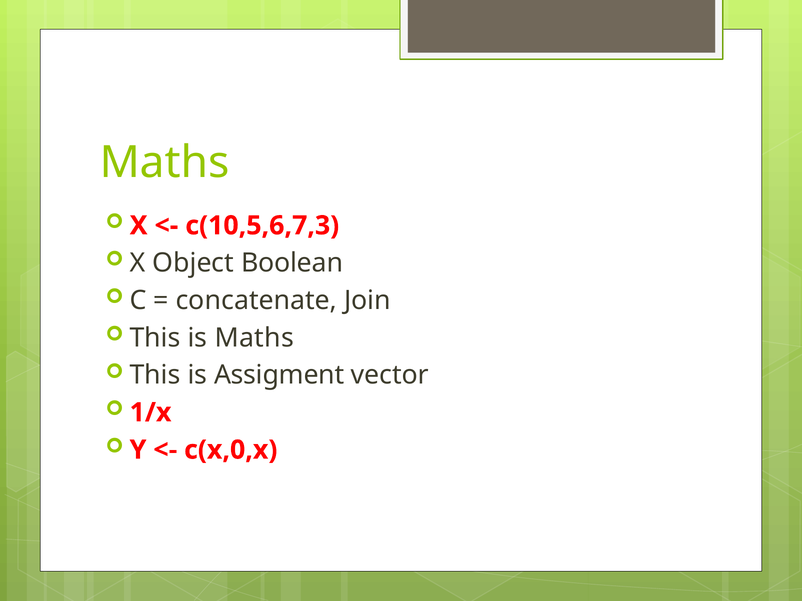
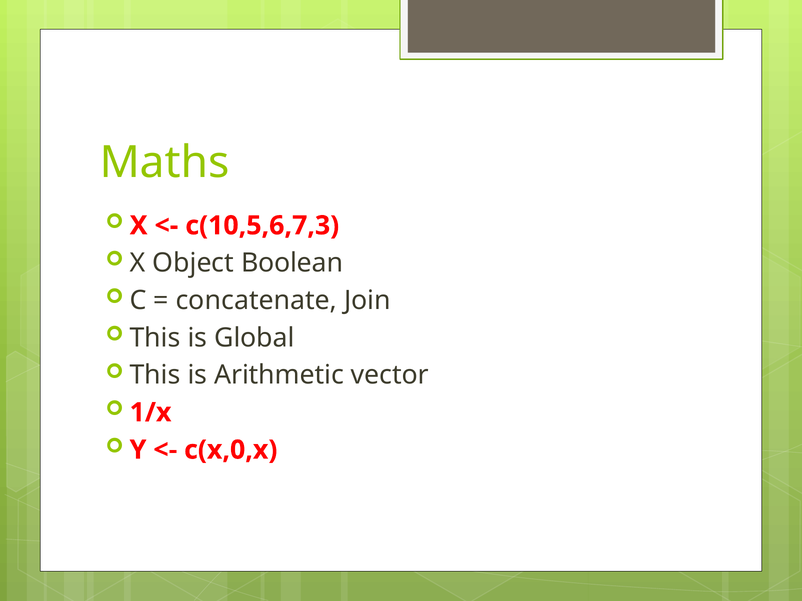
is Maths: Maths -> Global (254, 338)
Assigment: Assigment -> Arithmetic (279, 375)
